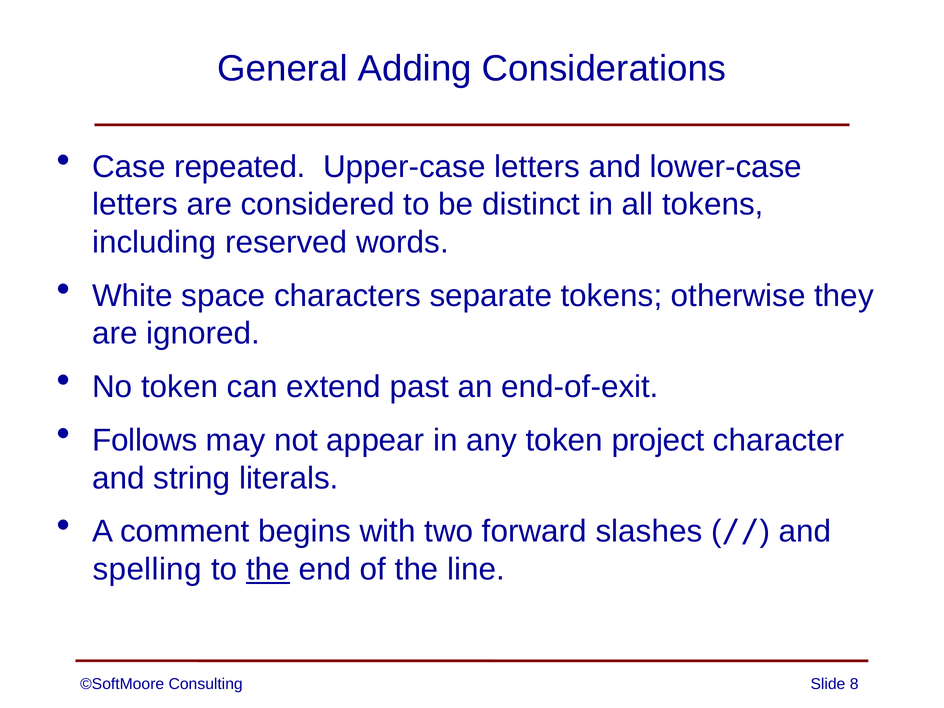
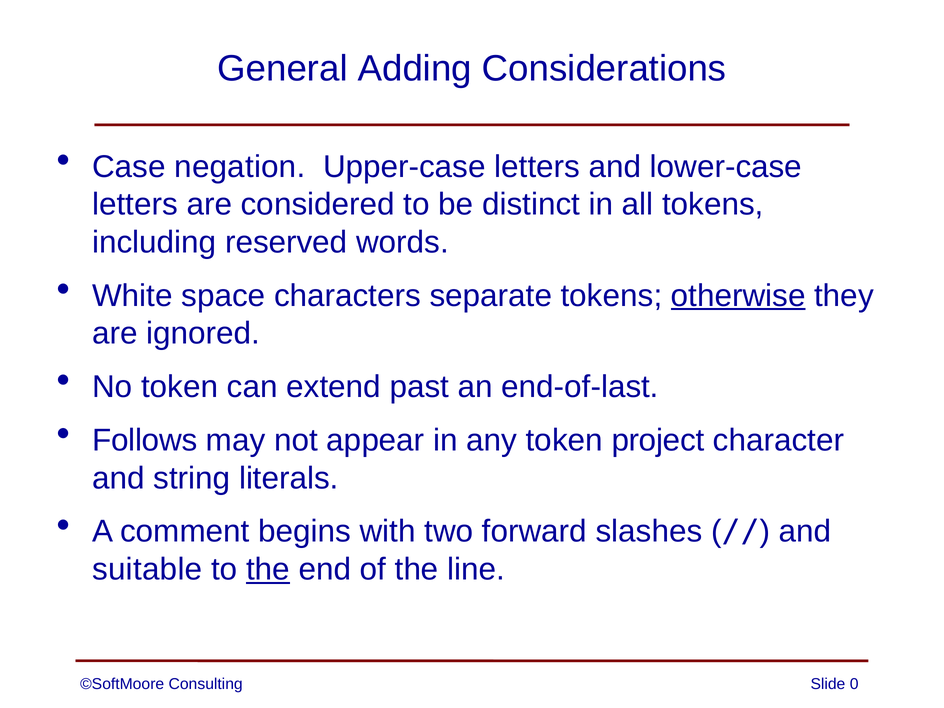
repeated: repeated -> negation (240, 167)
otherwise underline: none -> present (738, 296)
end‑of‑exit: end‑of‑exit -> end‑of‑last (580, 387)
spelling: spelling -> suitable (147, 569)
8: 8 -> 0 (854, 684)
